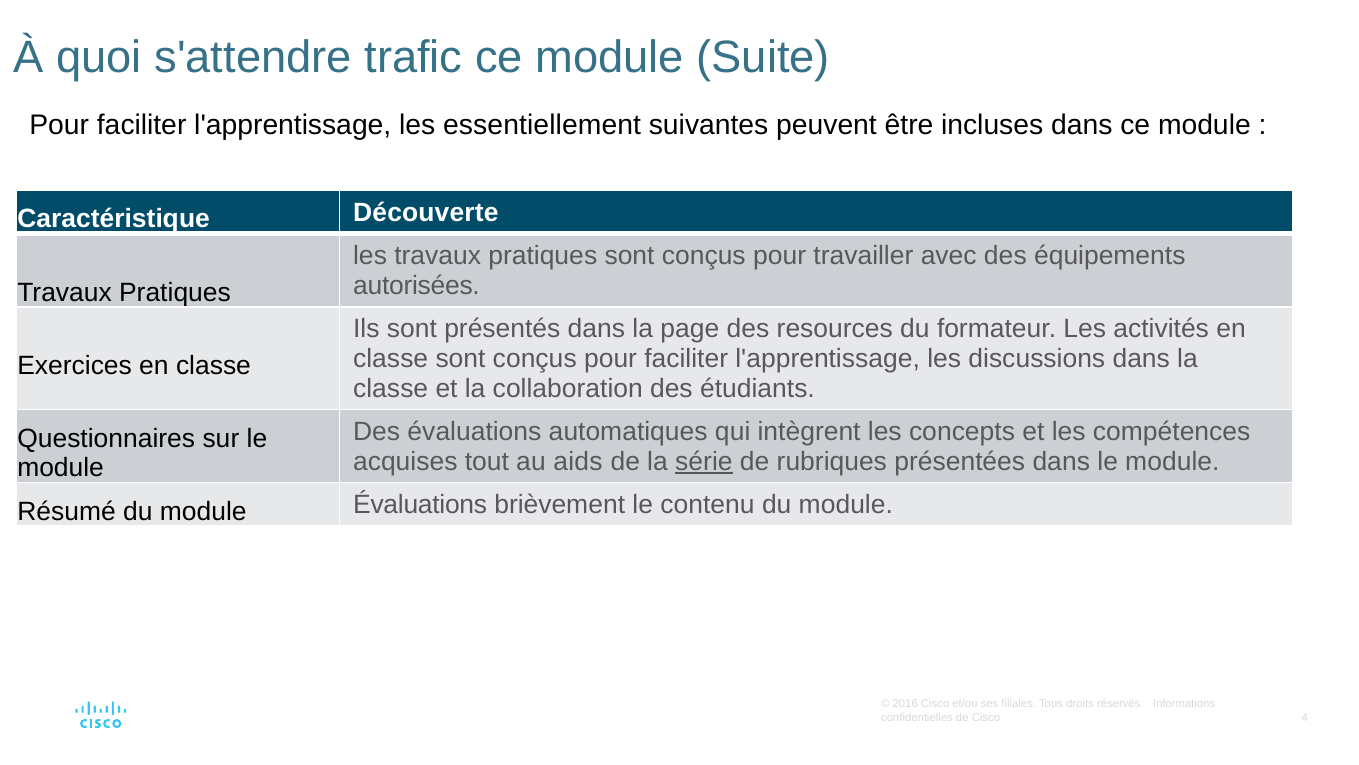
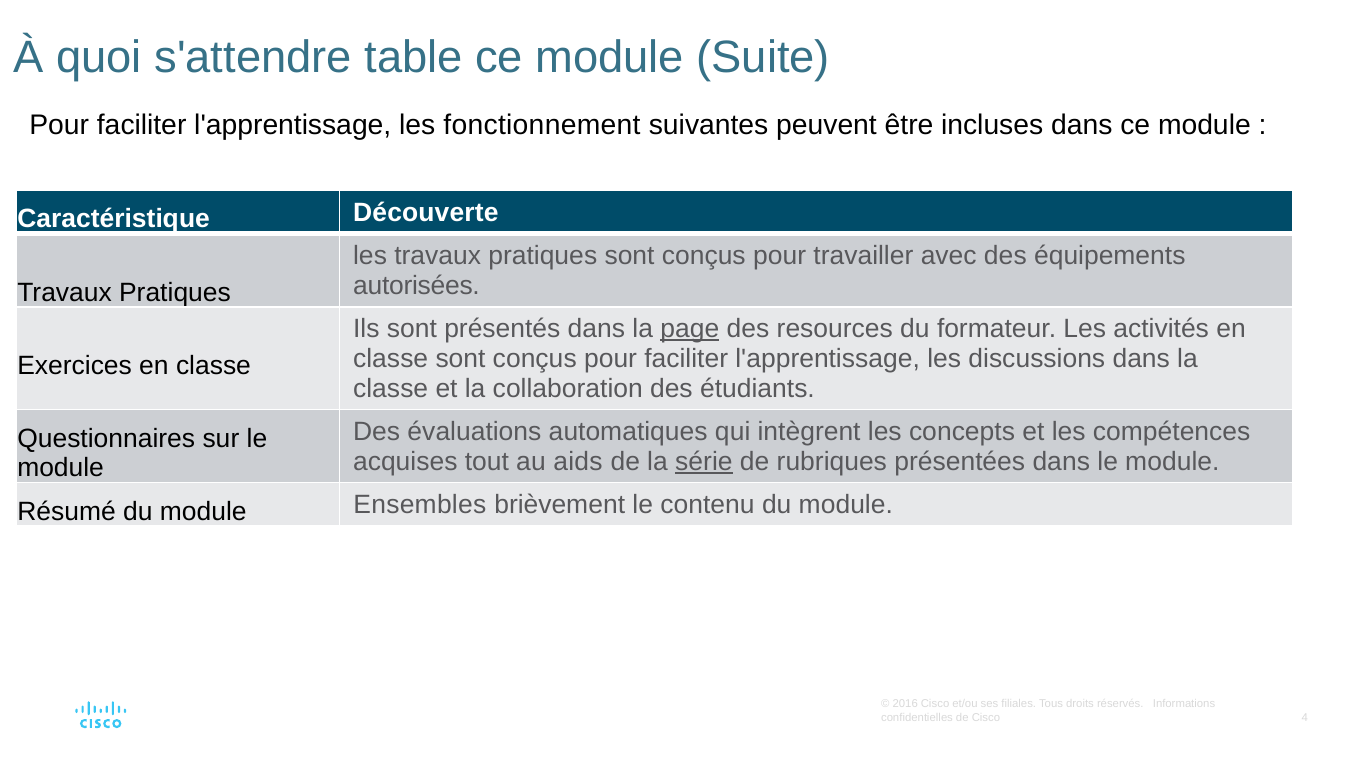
trafic: trafic -> table (414, 57)
essentiellement: essentiellement -> fonctionnement (542, 125)
page underline: none -> present (690, 329)
module Évaluations: Évaluations -> Ensembles (420, 504)
